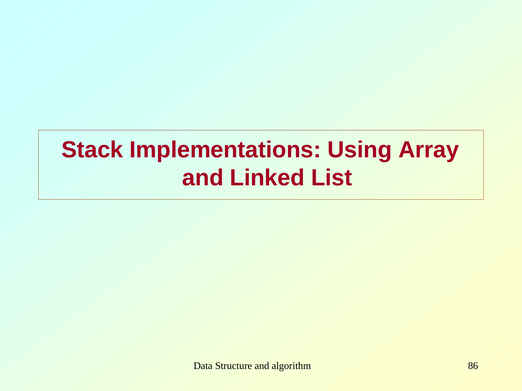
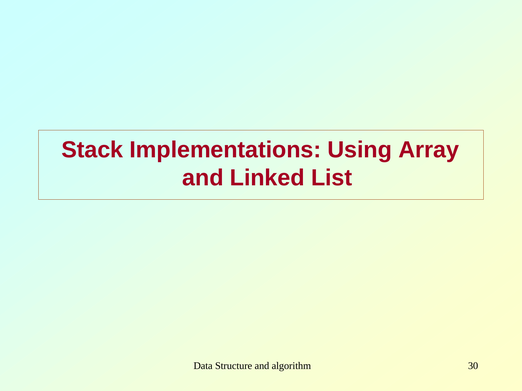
86: 86 -> 30 (473, 366)
